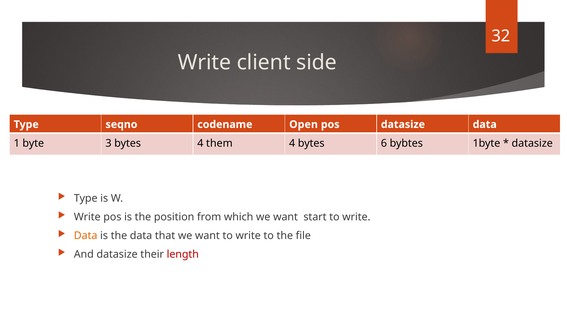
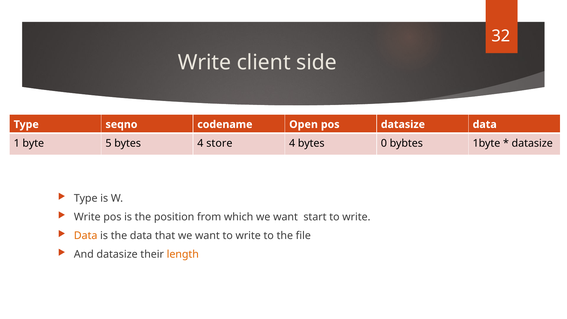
3: 3 -> 5 (109, 143)
them: them -> store (219, 143)
6: 6 -> 0 (384, 143)
length colour: red -> orange (183, 254)
